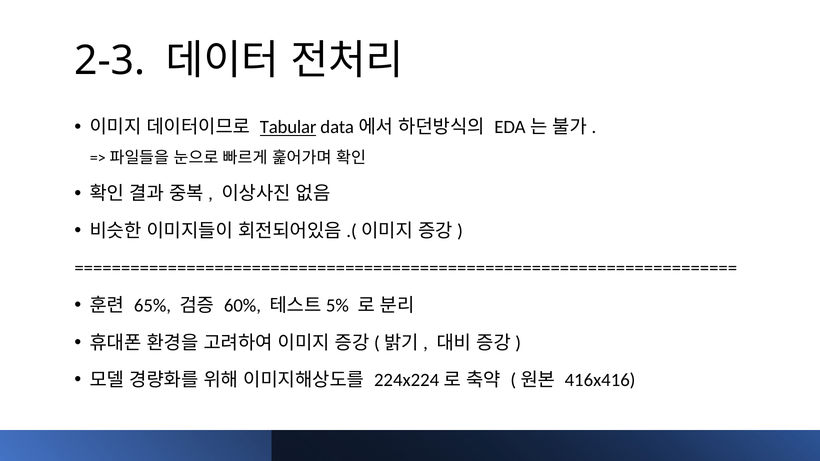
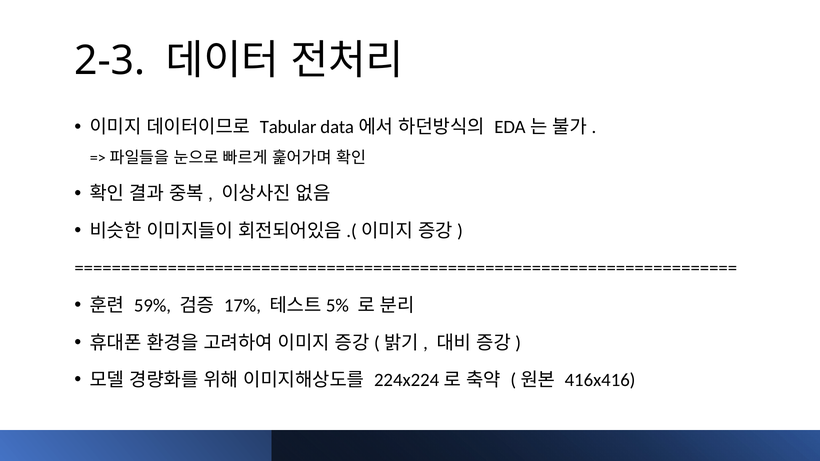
Tabular underline: present -> none (288, 127)
65%: 65% -> 59% (152, 306)
60%: 60% -> 17% (242, 306)
